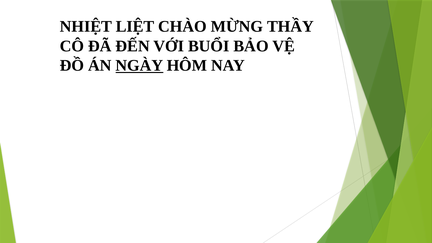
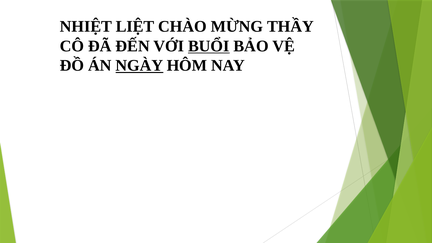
BUỔI underline: none -> present (209, 46)
